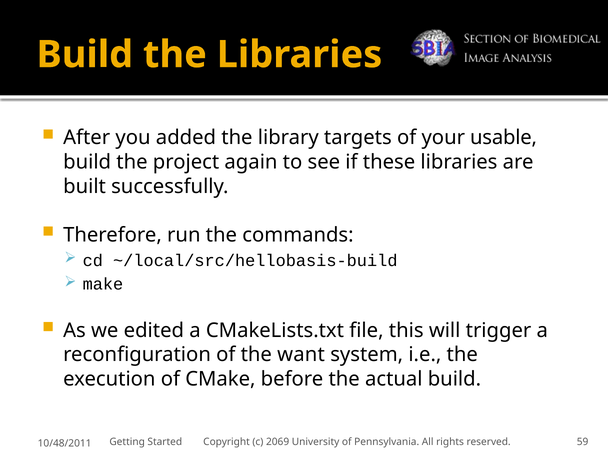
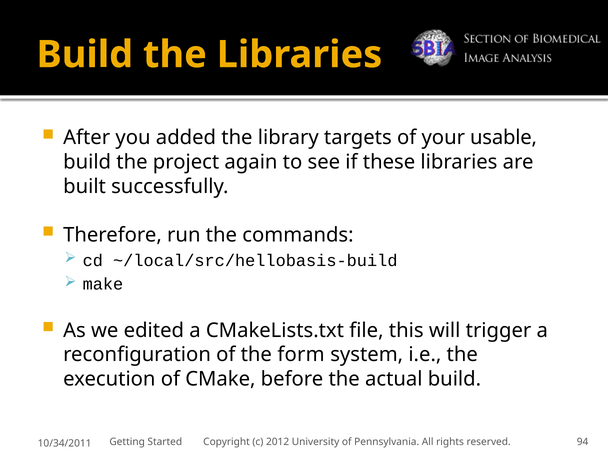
want: want -> form (301, 355)
2069: 2069 -> 2012 (278, 442)
59: 59 -> 94 (583, 442)
10/48/2011: 10/48/2011 -> 10/34/2011 (65, 444)
